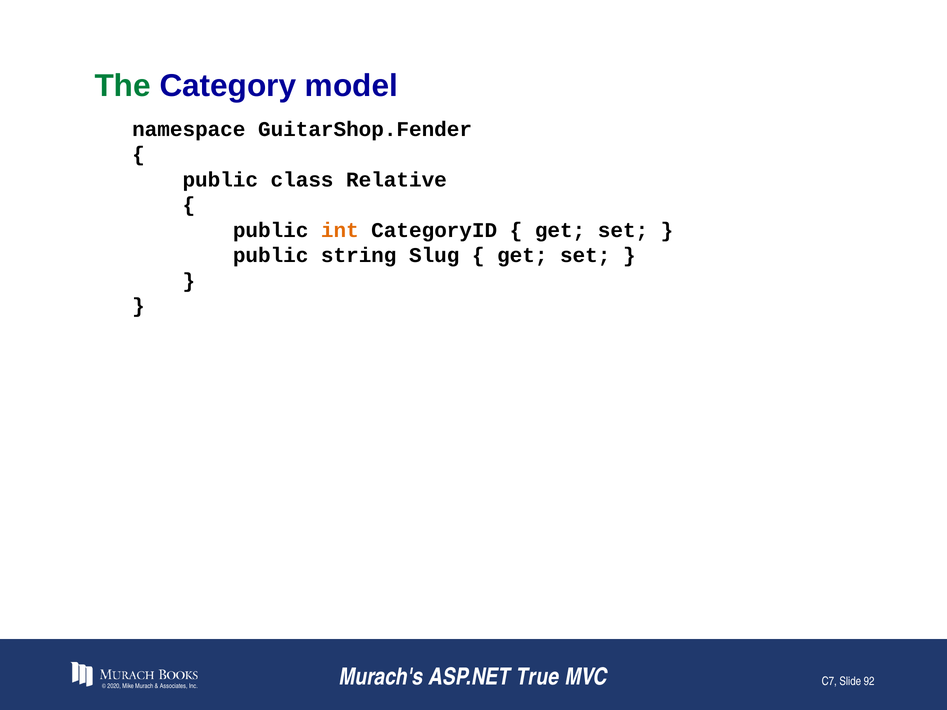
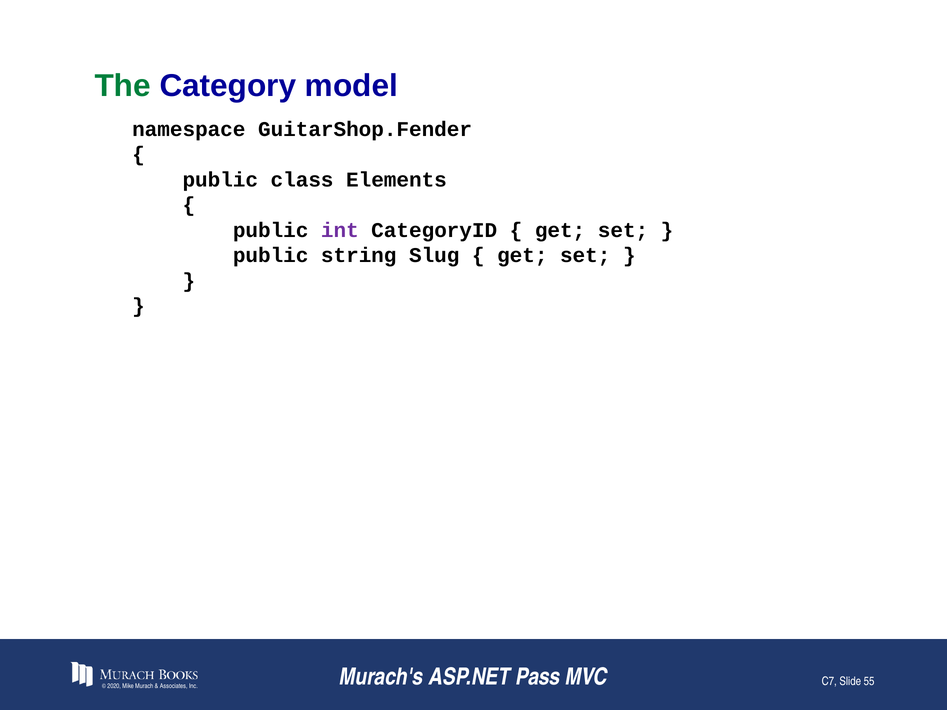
Relative: Relative -> Elements (396, 180)
int colour: orange -> purple (340, 230)
True: True -> Pass (538, 677)
92: 92 -> 55 (869, 681)
